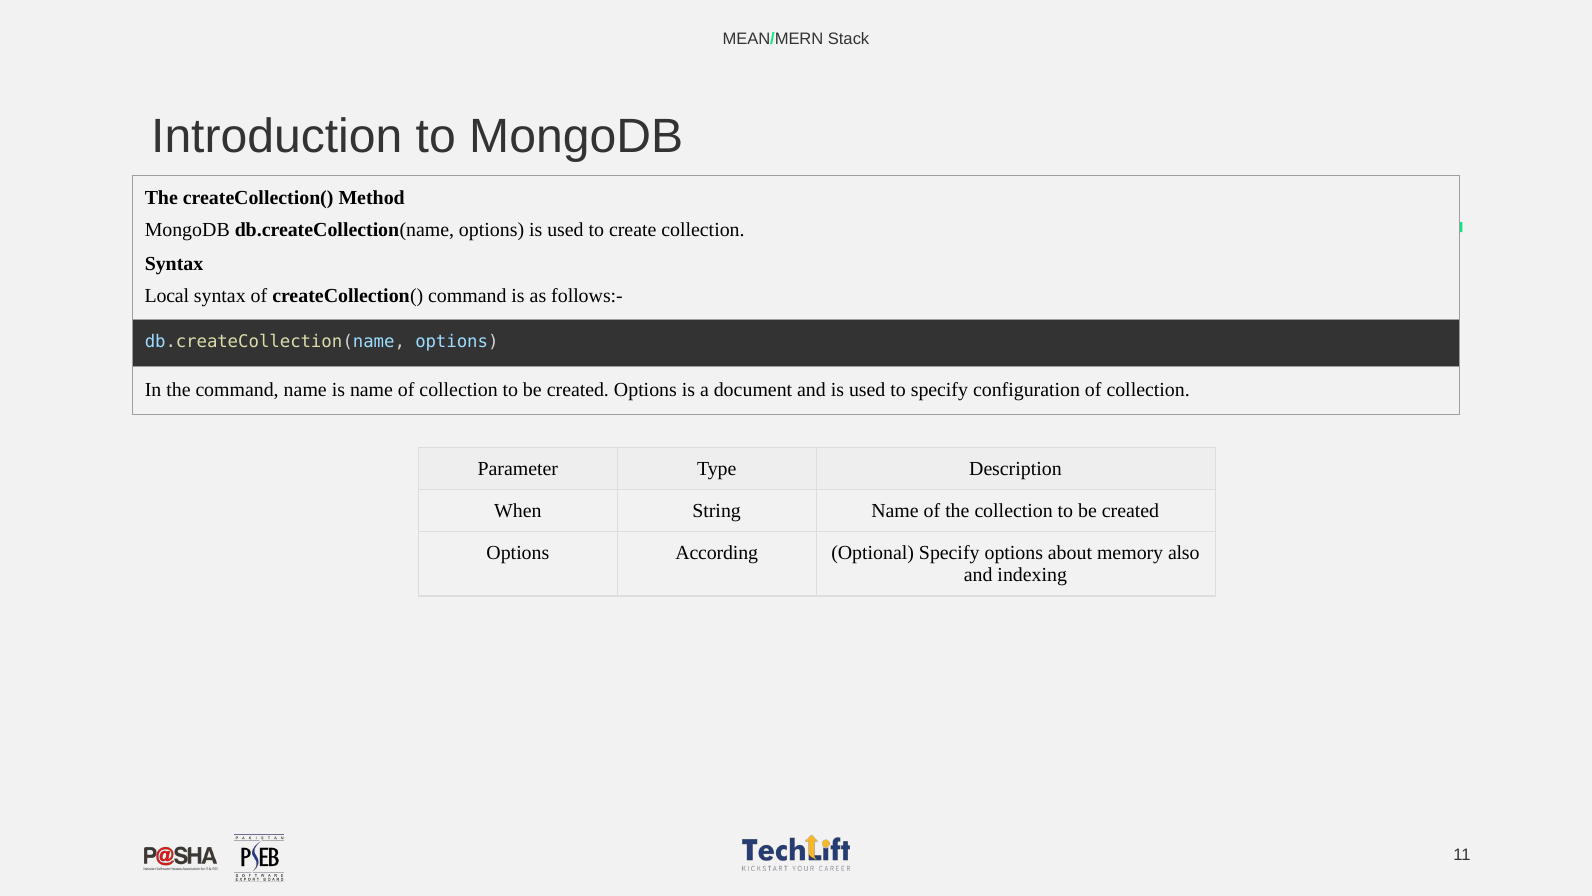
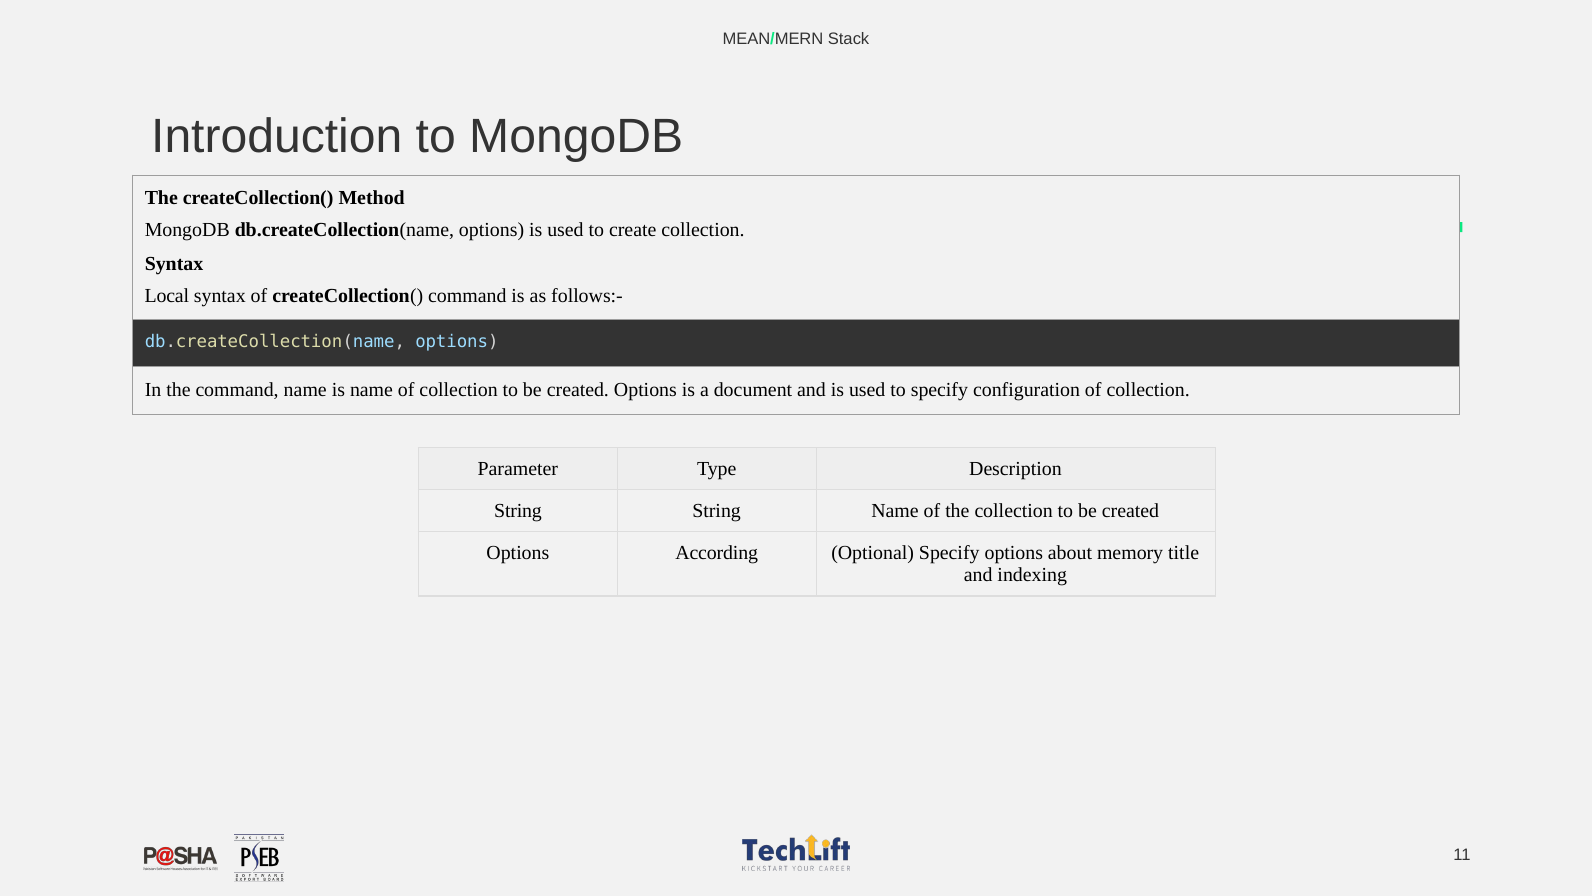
When: When -> String (518, 511)
also: also -> title (1184, 553)
